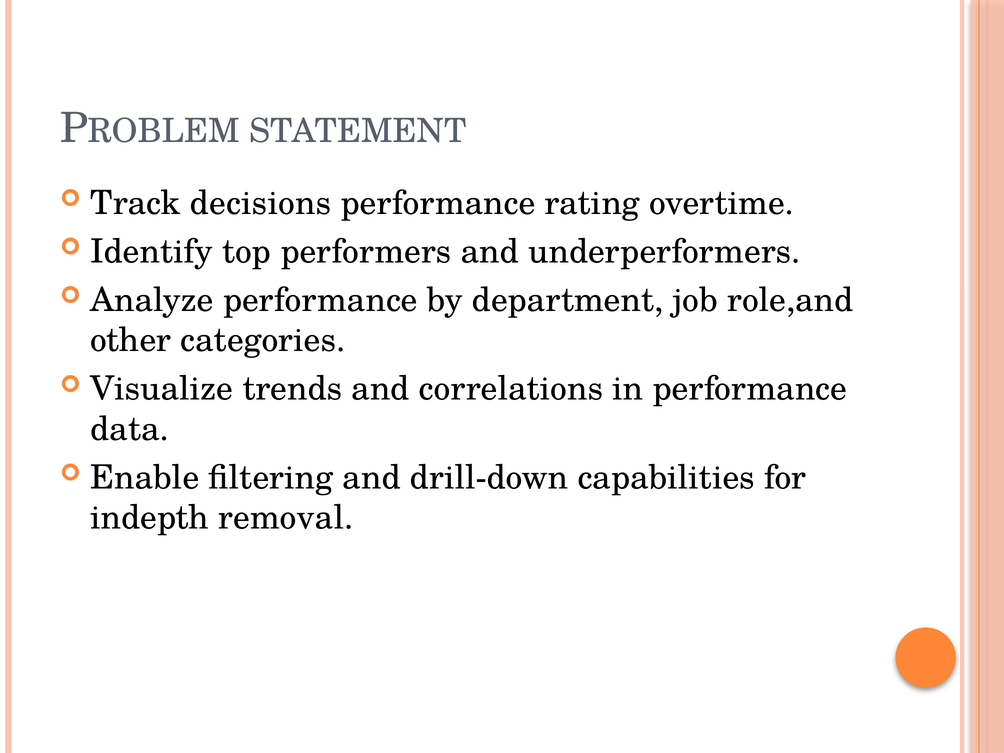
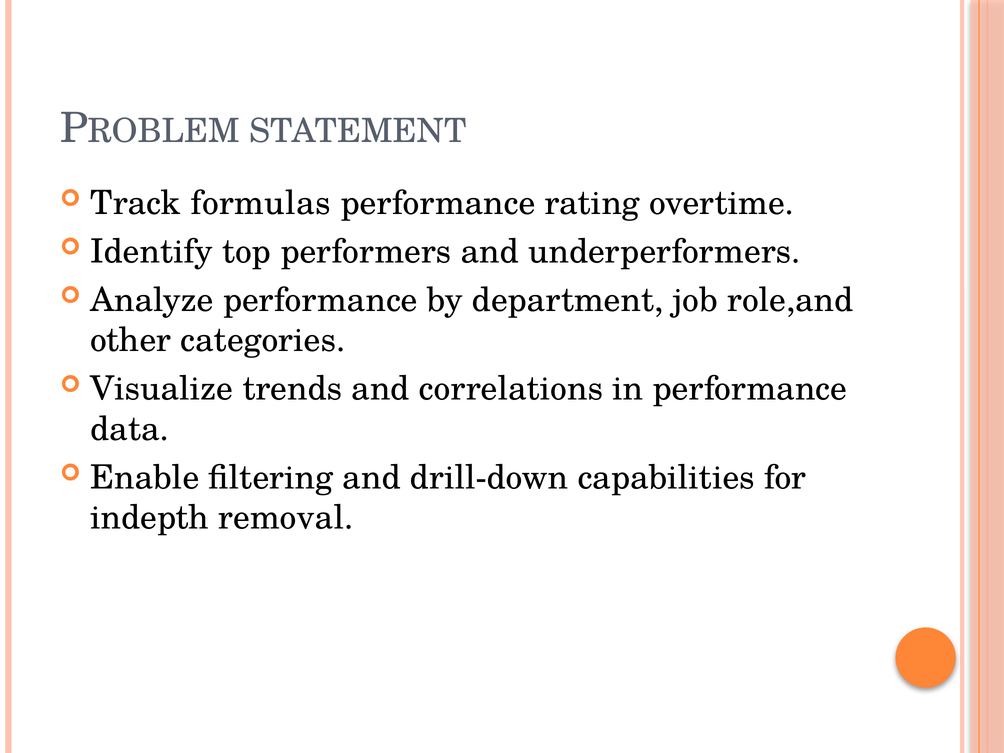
decisions: decisions -> formulas (261, 203)
